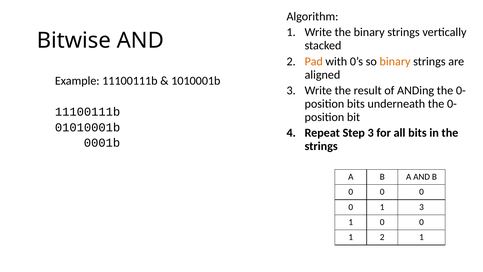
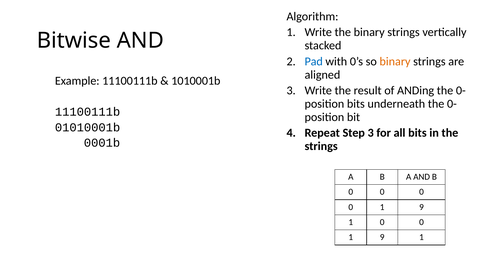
Pad colour: orange -> blue (314, 61)
3: 3 -> 9 (421, 207)
2: 2 -> 9 (382, 237)
